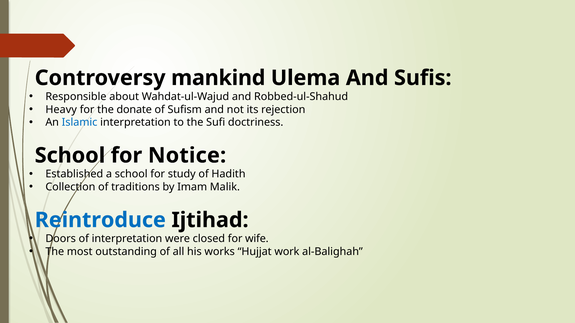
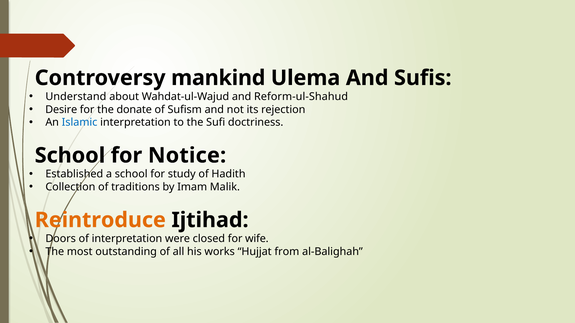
Responsible: Responsible -> Understand (76, 97)
Robbed-ul-Shahud: Robbed-ul-Shahud -> Reform-ul-Shahud (301, 97)
Heavy: Heavy -> Desire (61, 110)
Reintroduce colour: blue -> orange (100, 220)
work: work -> from (287, 252)
